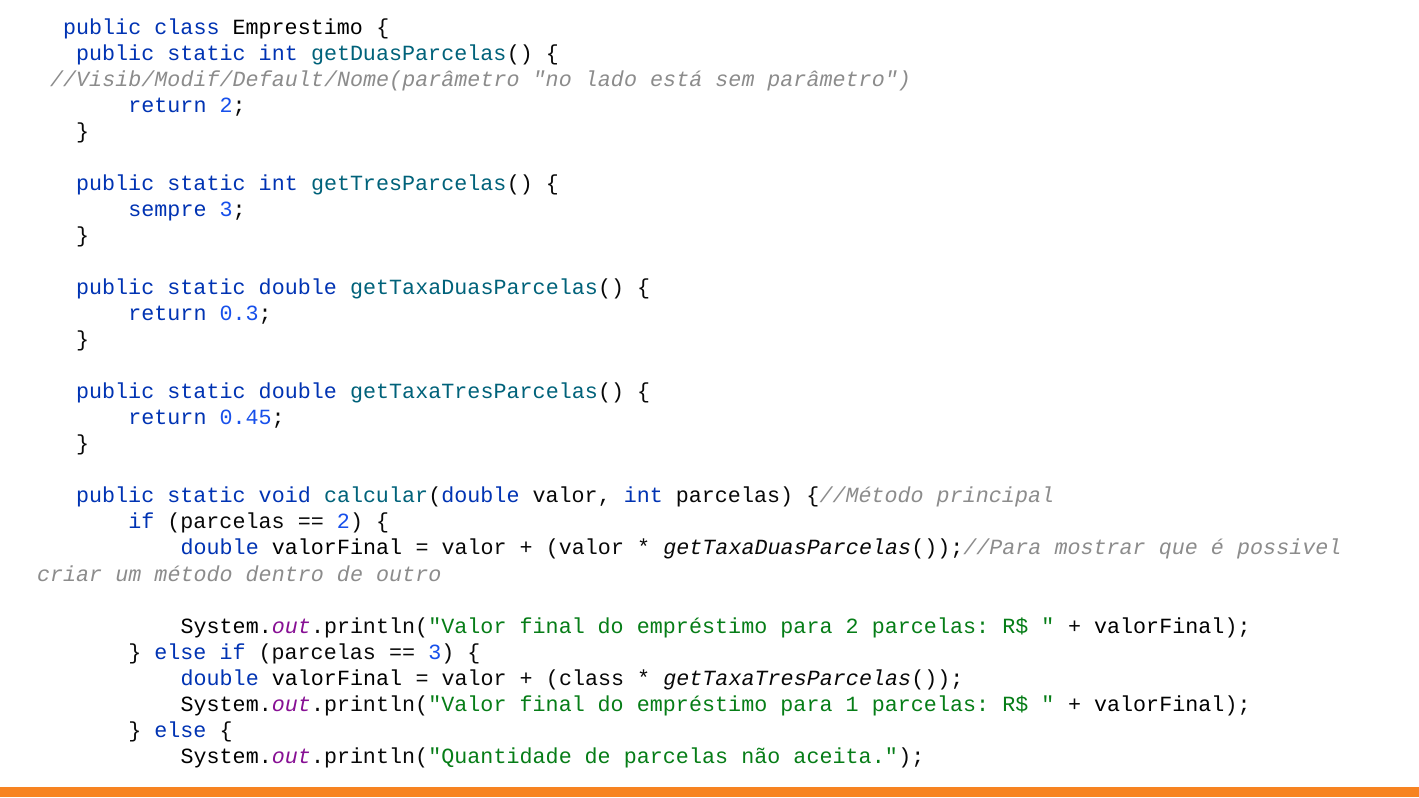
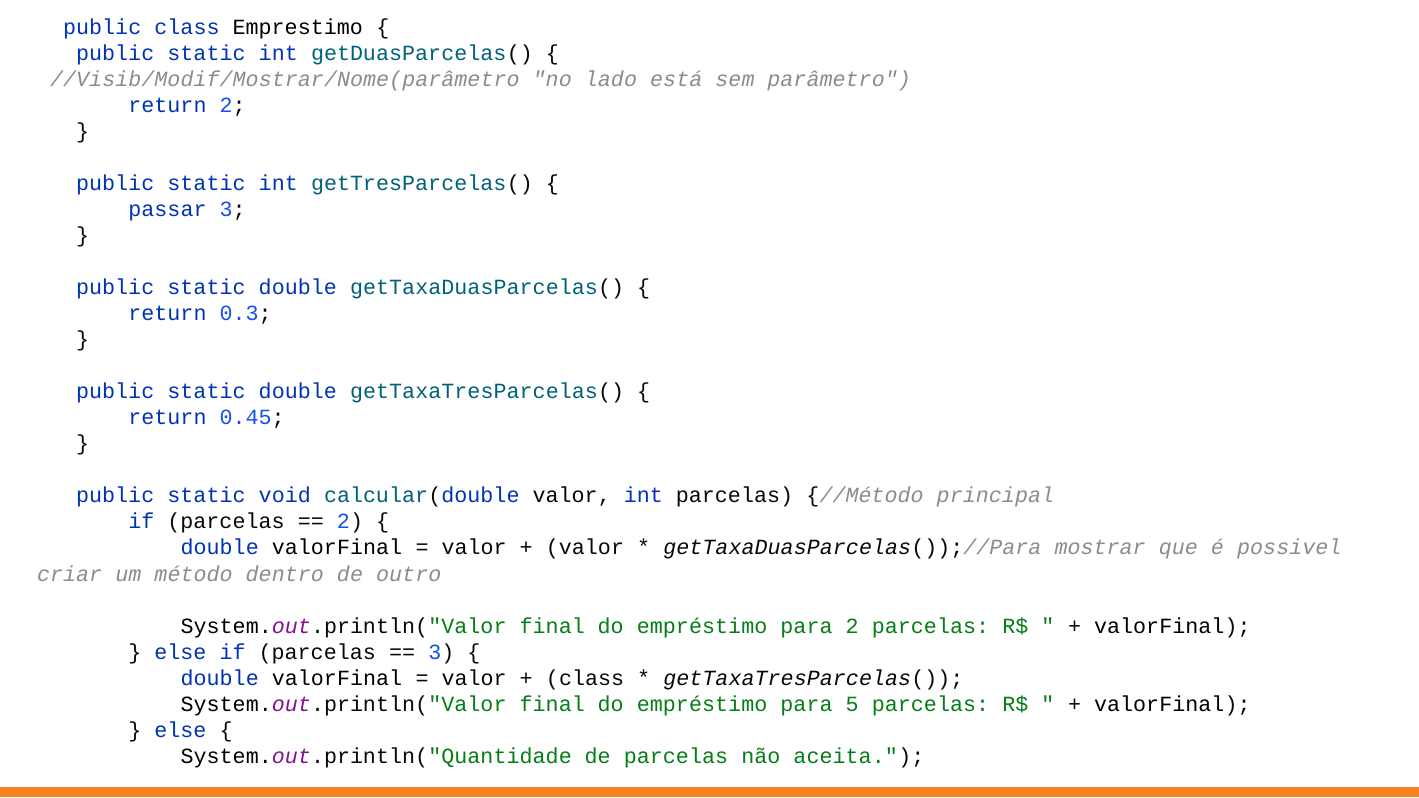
//Visib/Modif/Default/Nome(parâmetro: //Visib/Modif/Default/Nome(parâmetro -> //Visib/Modif/Mostrar/Nome(parâmetro (285, 79)
sempre: sempre -> passar (167, 210)
1: 1 -> 5 (852, 704)
